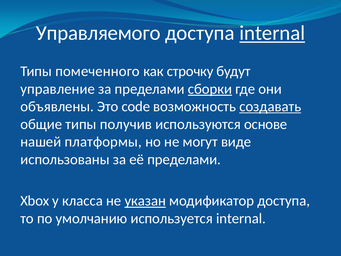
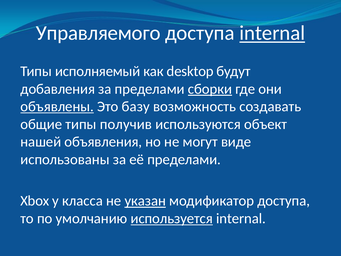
помеченного: помеченного -> исполняемый (98, 71)
строчку: строчку -> desktop (190, 71)
управление: управление -> добавления (58, 89)
объявлены underline: none -> present (57, 106)
code: code -> базу (136, 106)
создавать underline: present -> none (270, 106)
основе: основе -> объект (266, 124)
платформы: платформы -> объявления (103, 142)
используется underline: none -> present (172, 218)
